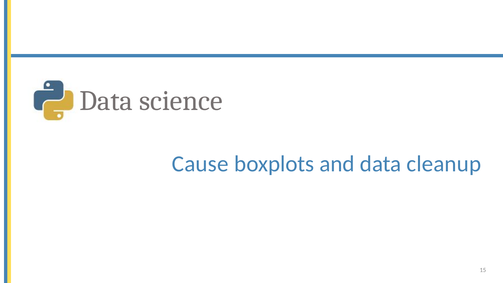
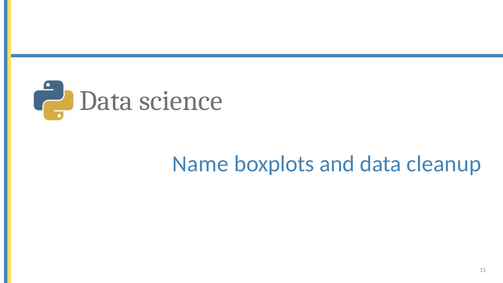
Cause: Cause -> Name (200, 164)
